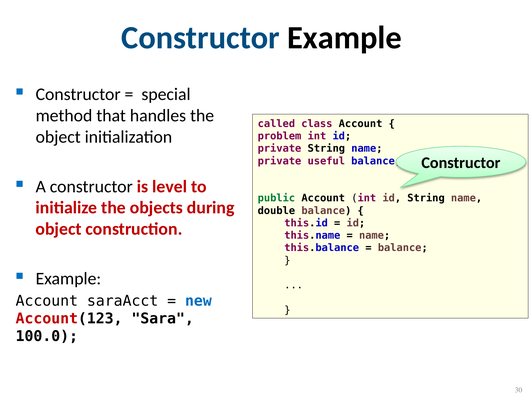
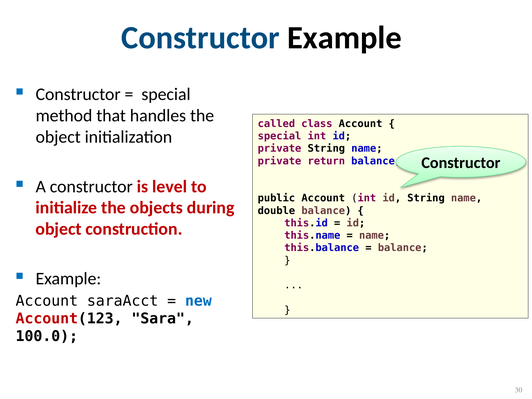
problem: problem -> special (280, 136)
useful: useful -> return (326, 161)
public colour: green -> black (276, 198)
